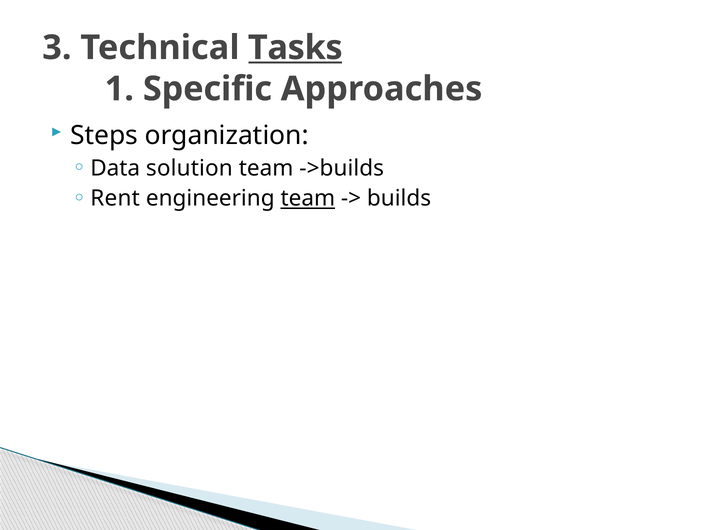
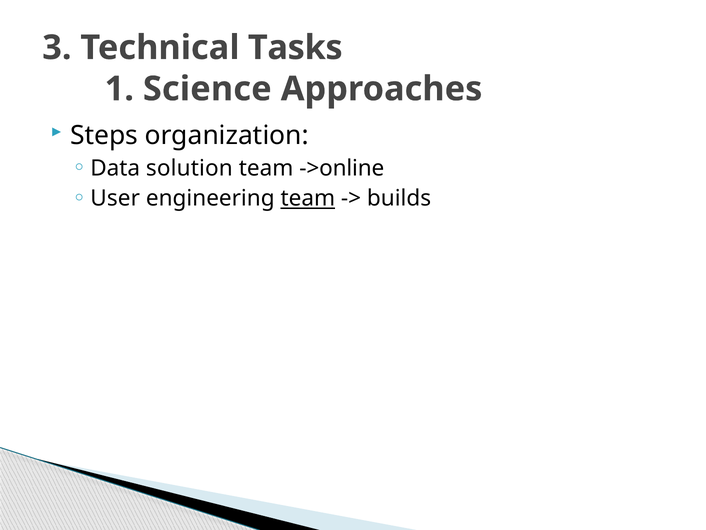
Tasks underline: present -> none (295, 48)
Specific: Specific -> Science (207, 89)
->builds: ->builds -> ->online (342, 168)
Rent: Rent -> User (115, 198)
